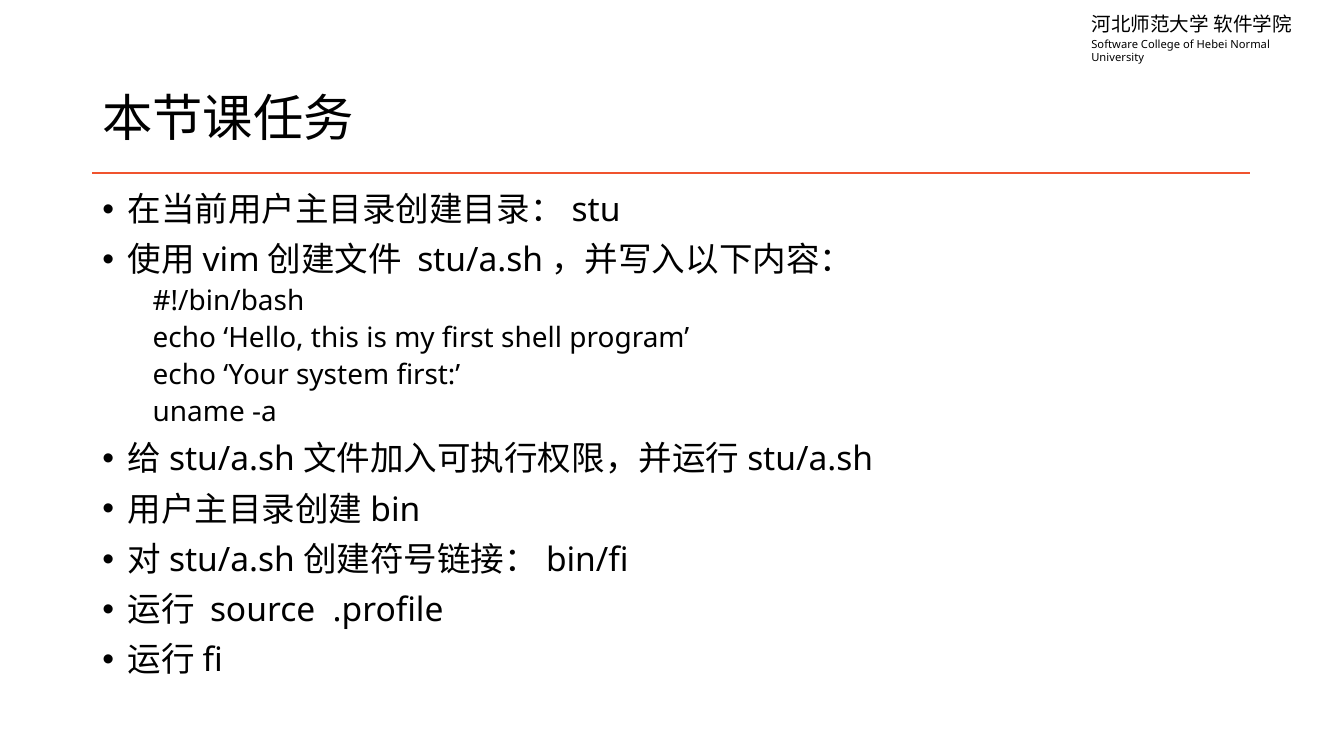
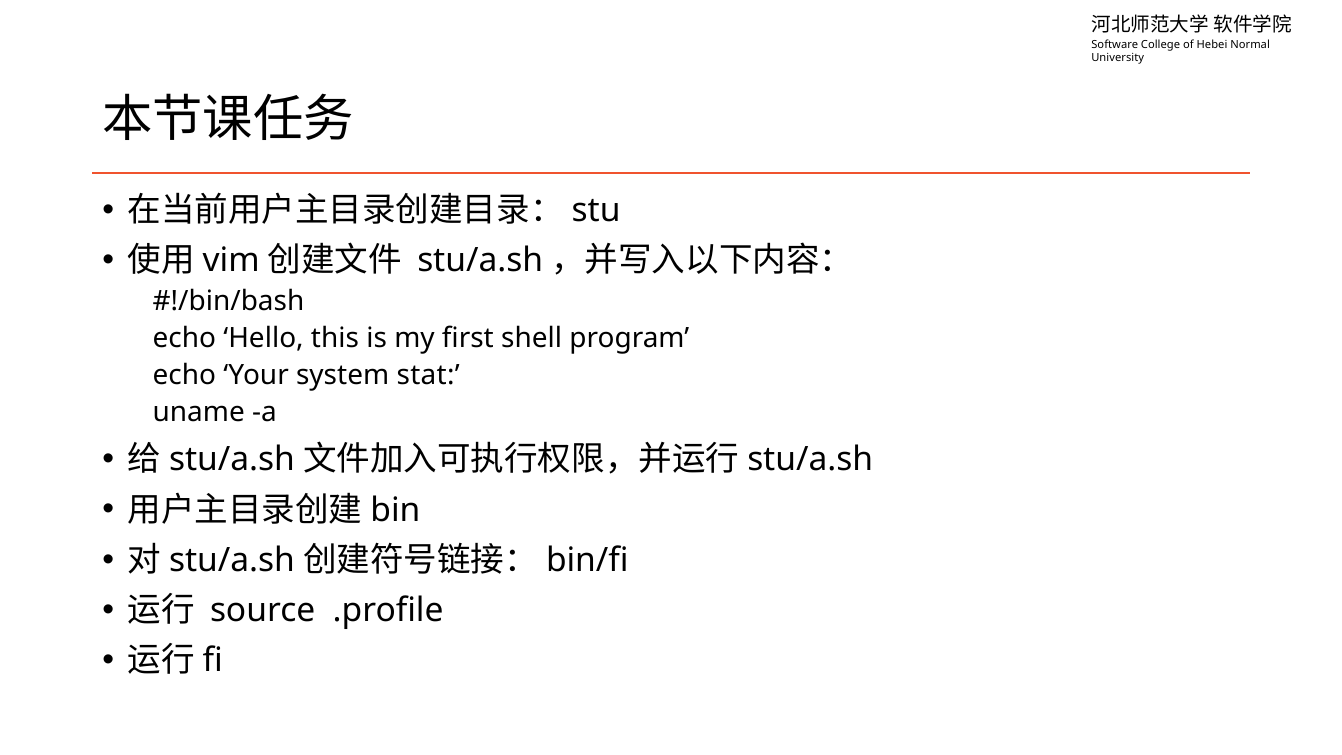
system first: first -> stat (428, 375)
